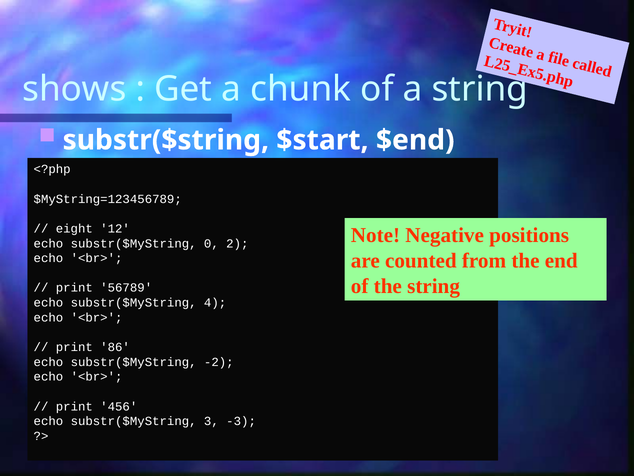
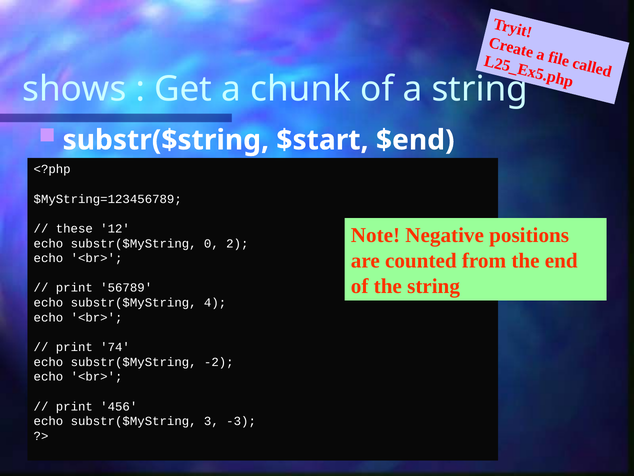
eight: eight -> these (74, 228)
86: 86 -> 74 (115, 347)
